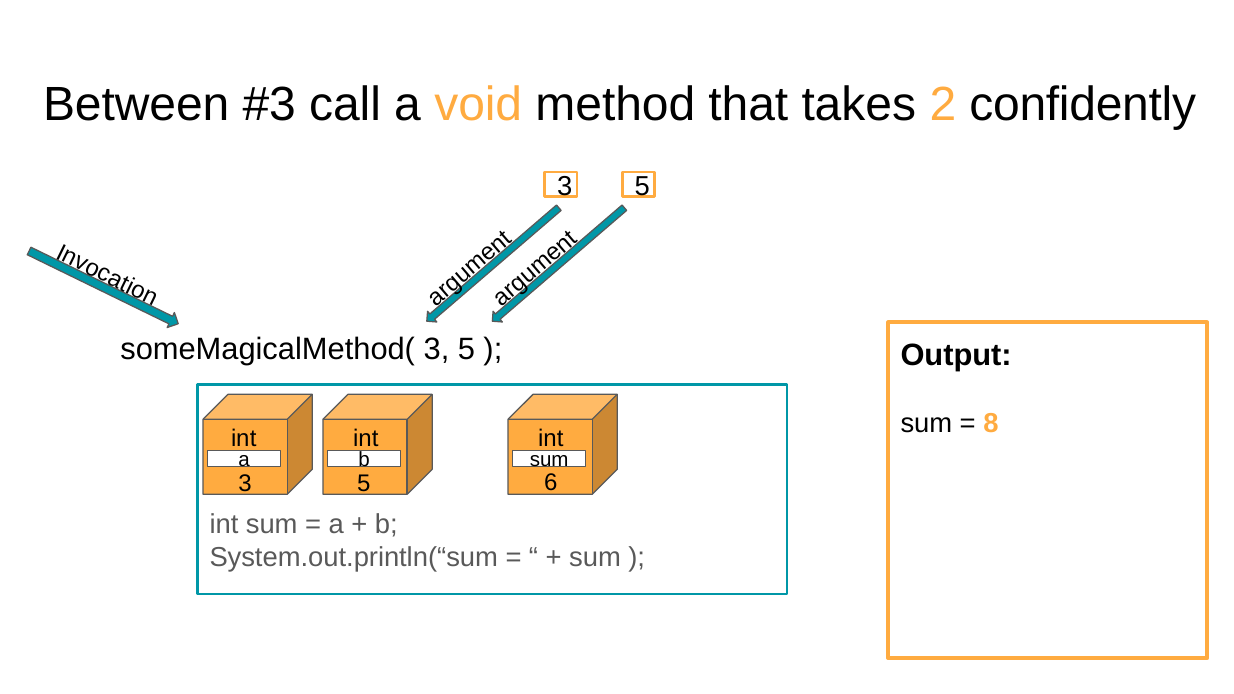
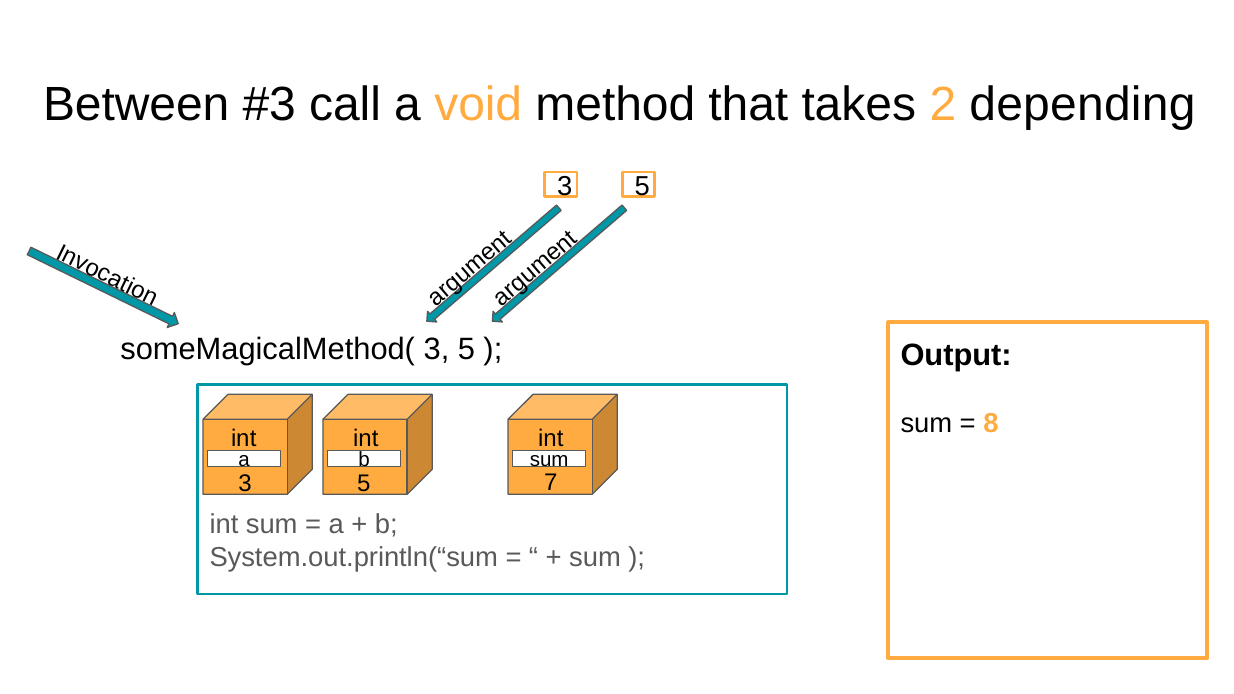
confidently: confidently -> depending (1082, 105)
6: 6 -> 7 (551, 483)
